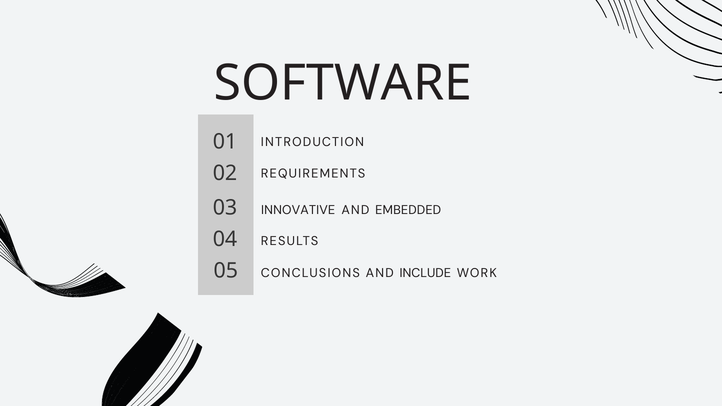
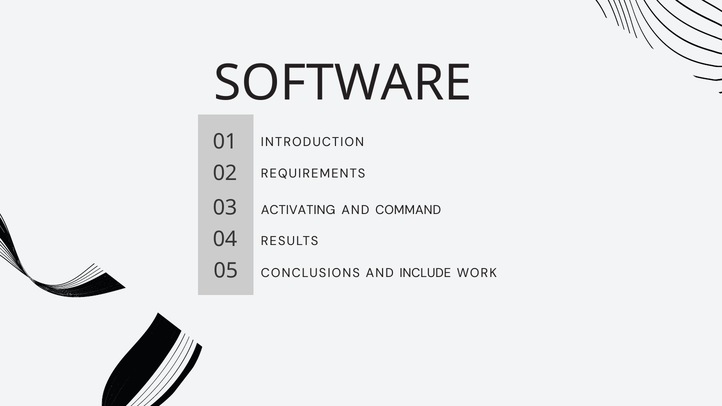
INNOVATIVE: INNOVATIVE -> ACTIVATING (298, 210)
EMBEDDED: EMBEDDED -> COMMAND (408, 210)
